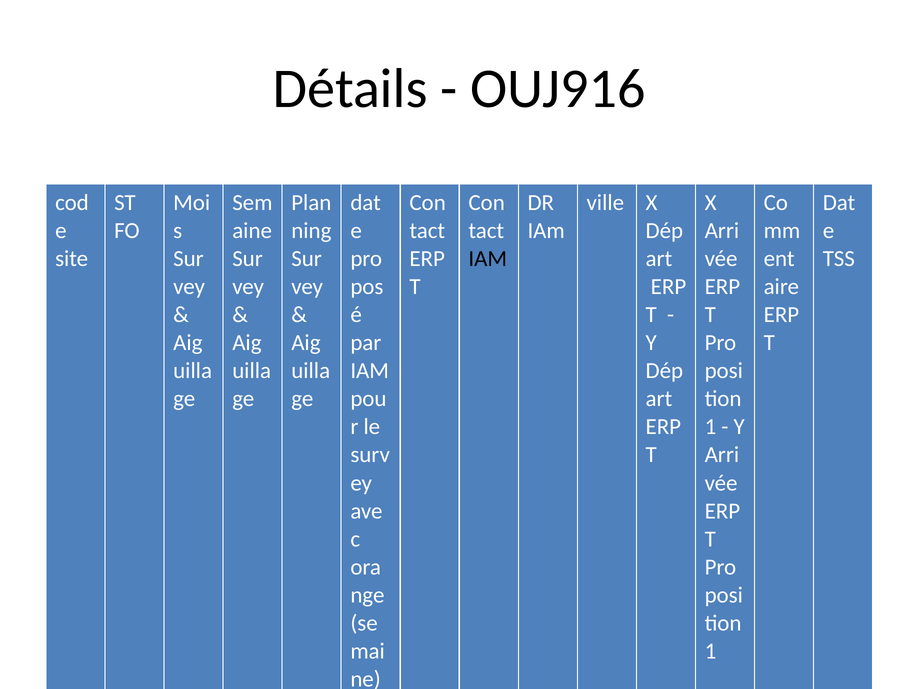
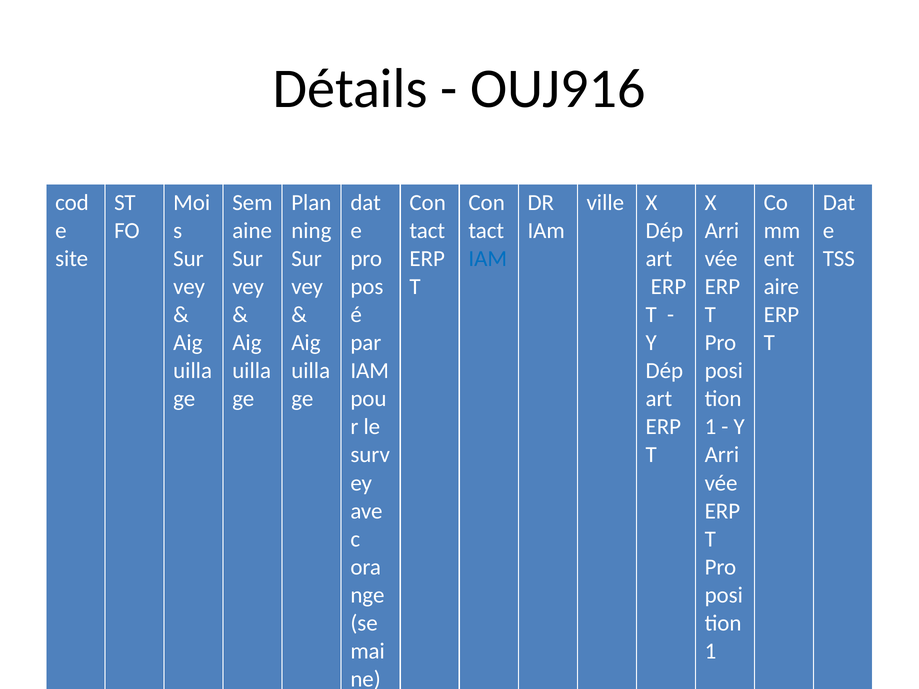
IAM colour: black -> blue (488, 259)
